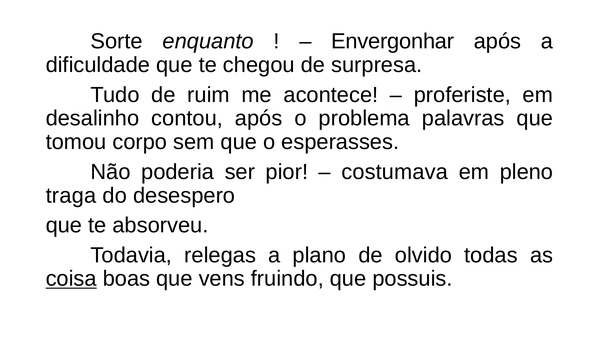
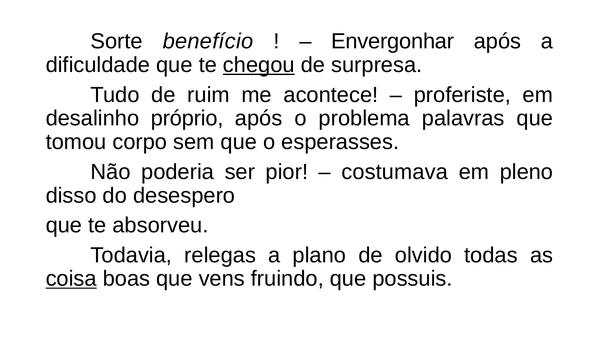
enquanto: enquanto -> benefício (208, 41)
chegou underline: none -> present (259, 65)
contou: contou -> próprio (187, 118)
traga: traga -> disso (71, 195)
